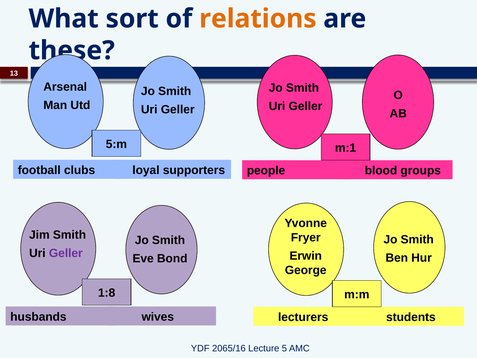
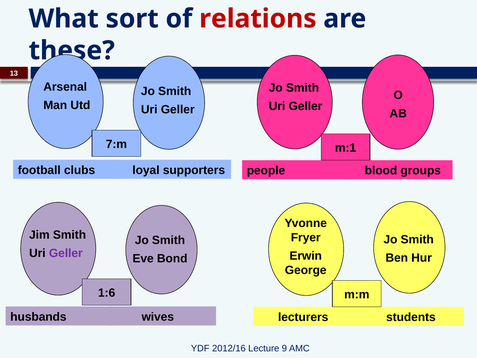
relations colour: orange -> red (258, 19)
5:m: 5:m -> 7:m (116, 144)
1:8: 1:8 -> 1:6 (107, 293)
2065/16: 2065/16 -> 2012/16 (229, 348)
5: 5 -> 9 (284, 348)
